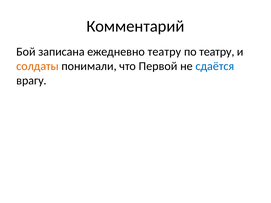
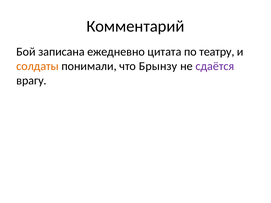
ежедневно театру: театру -> цитата (164, 52)
Первой: Первой -> Брынзу (158, 66)
сдаётся colour: blue -> purple (215, 66)
